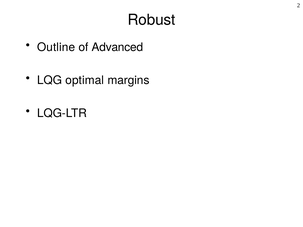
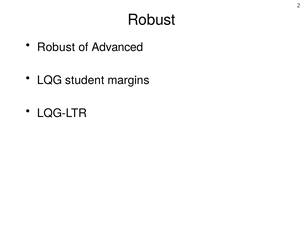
Outline: Outline -> Robust (56, 47)
optimal: optimal -> student (85, 80)
